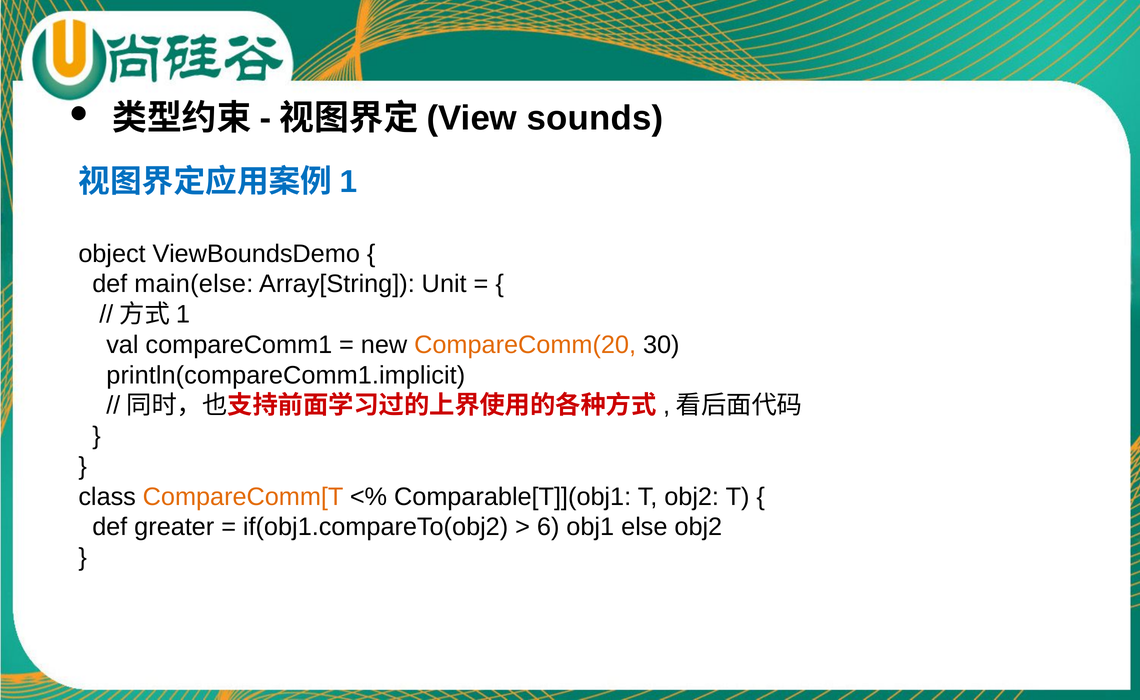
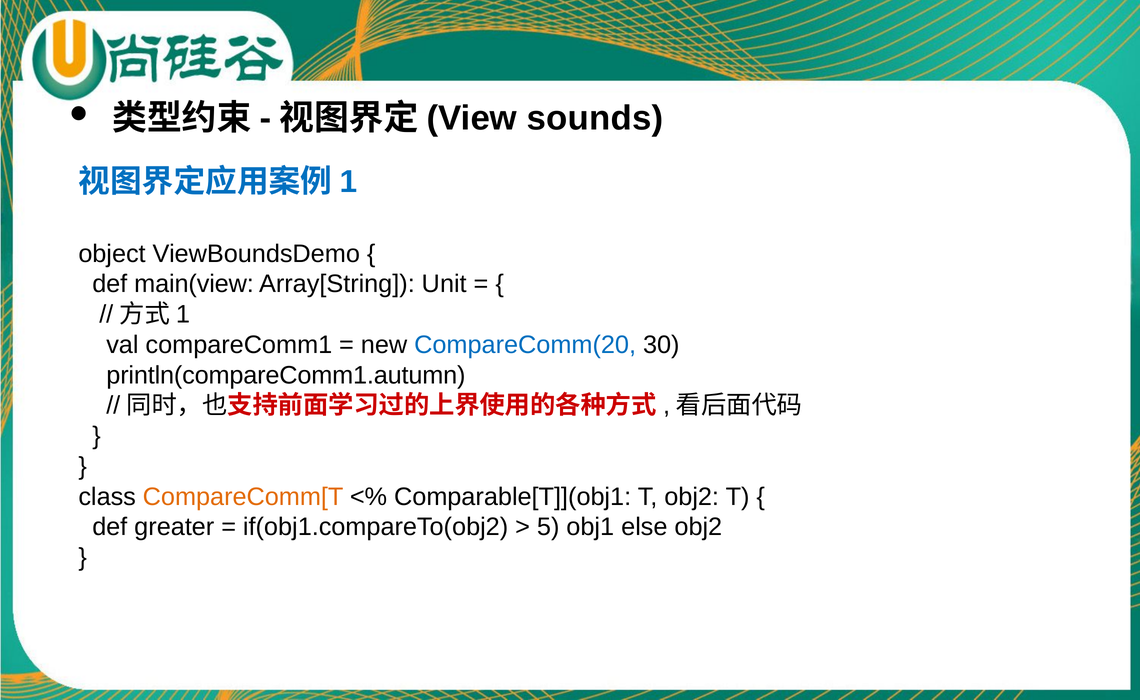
main(else: main(else -> main(view (194, 284)
CompareComm(20 colour: orange -> blue (525, 345)
println(compareComm1.implicit: println(compareComm1.implicit -> println(compareComm1.autumn (286, 375)
6: 6 -> 5 (548, 527)
